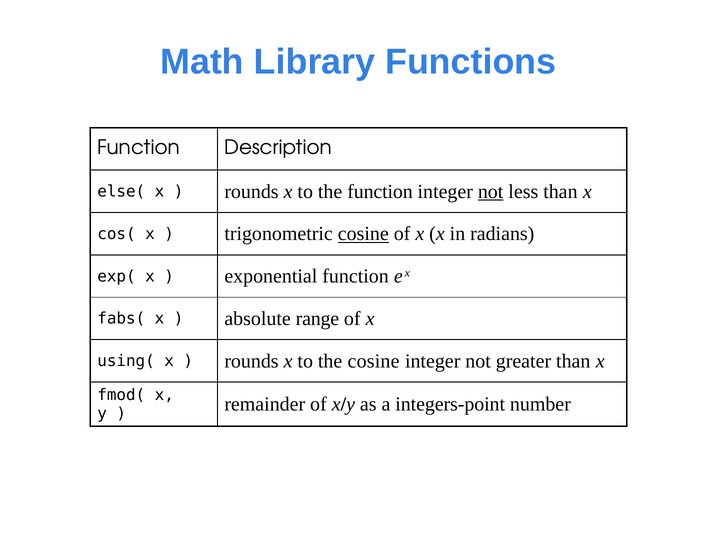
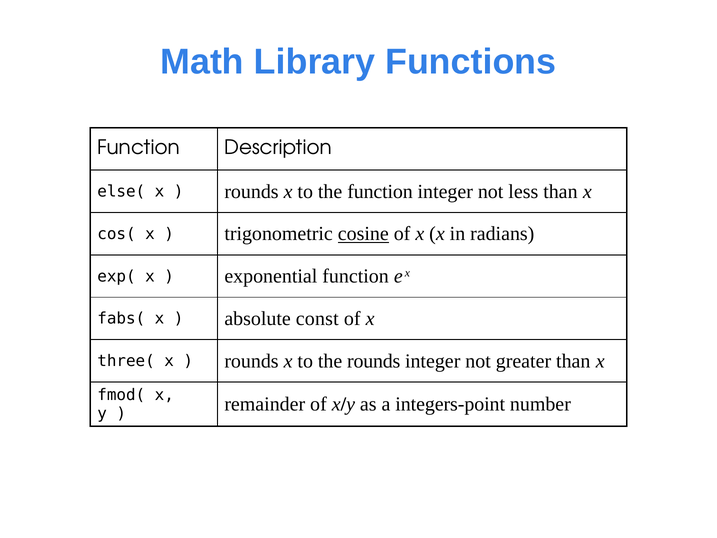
not underline: present -> none (491, 191)
range: range -> const (317, 318)
using(: using( -> three( (126, 361)
the cosine: cosine -> rounds (374, 361)
